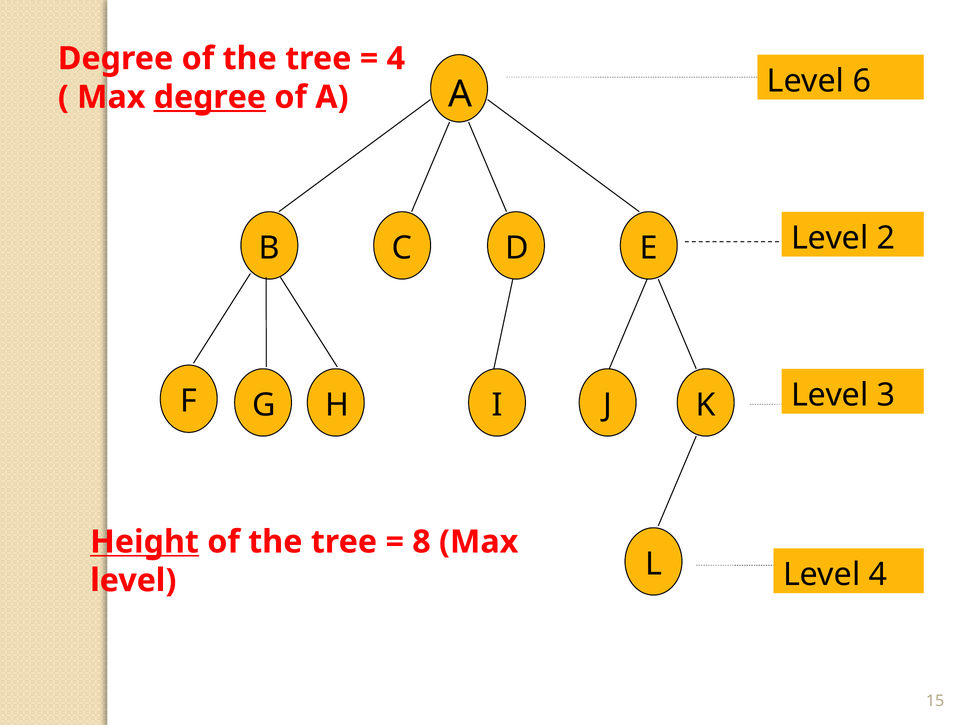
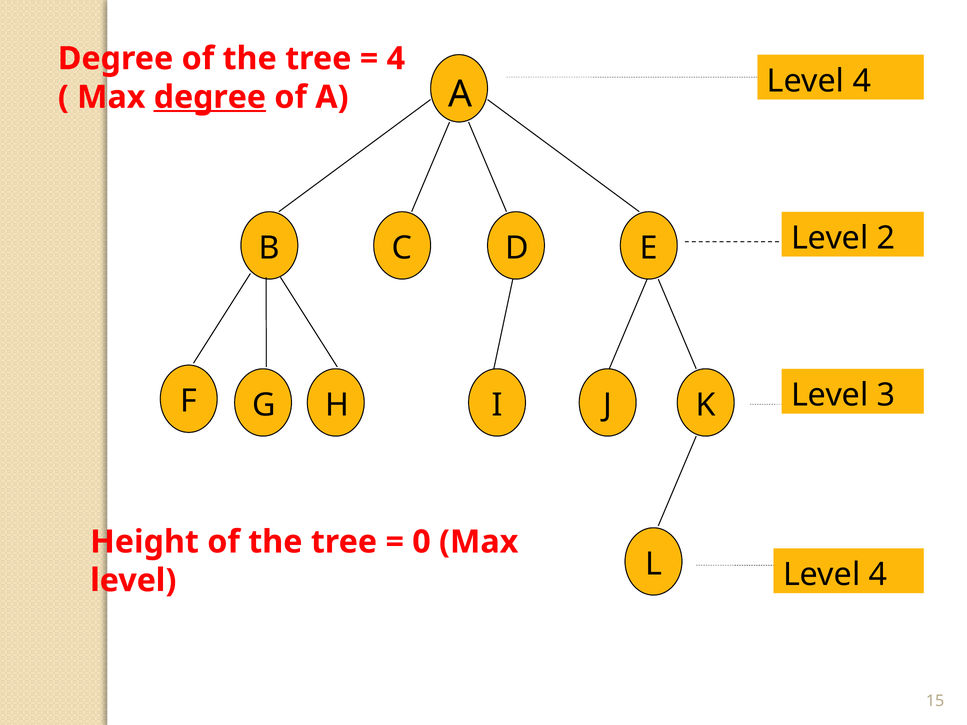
6: 6 -> 4 (862, 81)
Height underline: present -> none (145, 542)
8: 8 -> 0 (421, 542)
